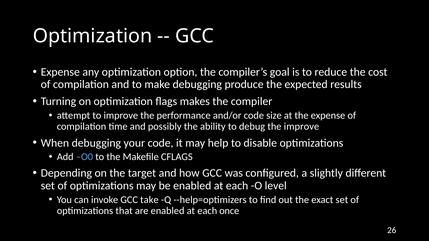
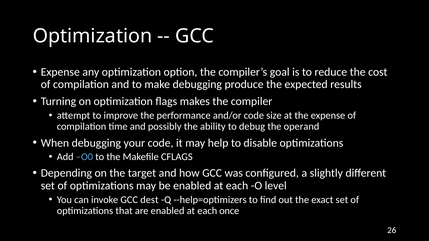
the improve: improve -> operand (301, 127)
take: take -> dest (149, 200)
